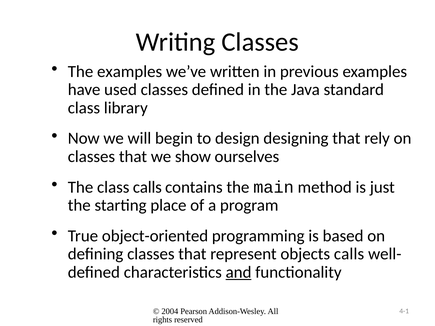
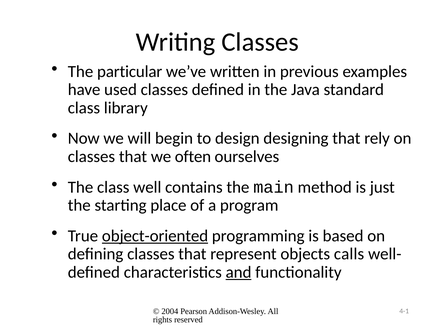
The examples: examples -> particular (130, 72)
show: show -> often (193, 157)
class calls: calls -> well (147, 187)
object-oriented underline: none -> present (155, 236)
